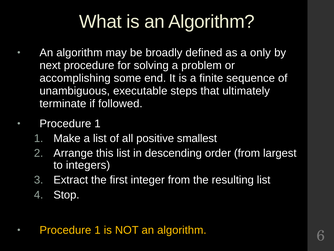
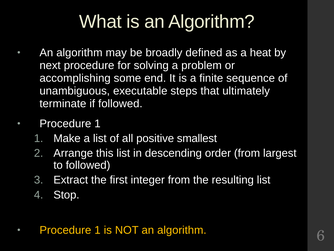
only: only -> heat (261, 53)
to integers: integers -> followed (88, 165)
